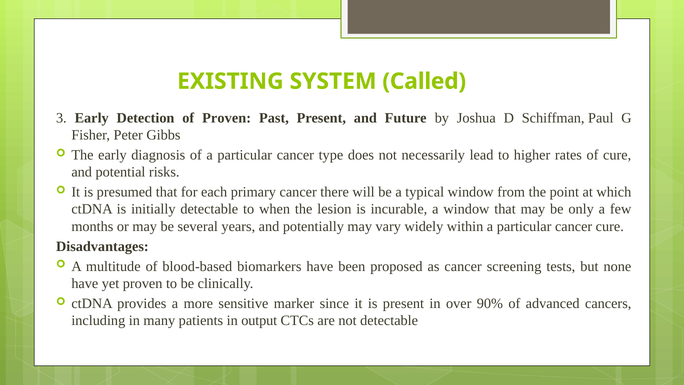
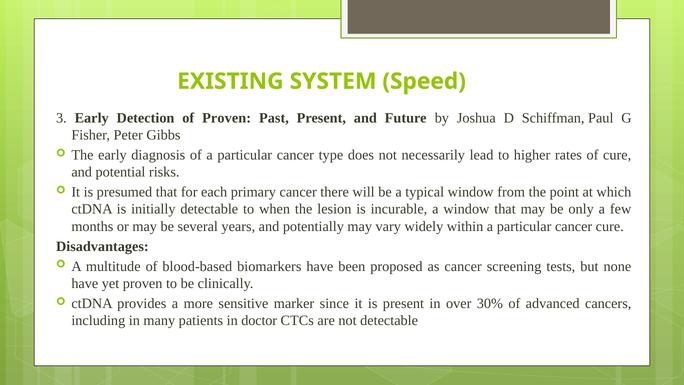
Called: Called -> Speed (424, 81)
90%: 90% -> 30% (490, 303)
output: output -> doctor (259, 320)
